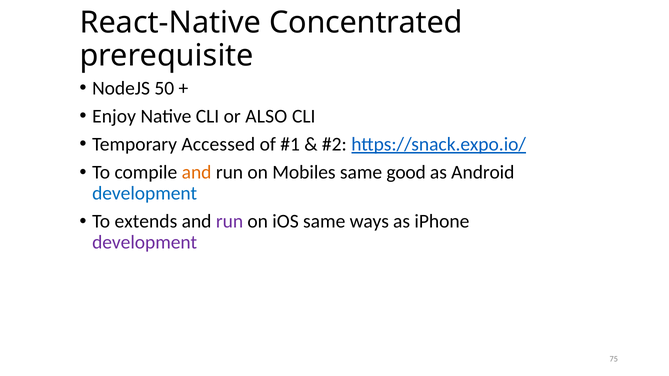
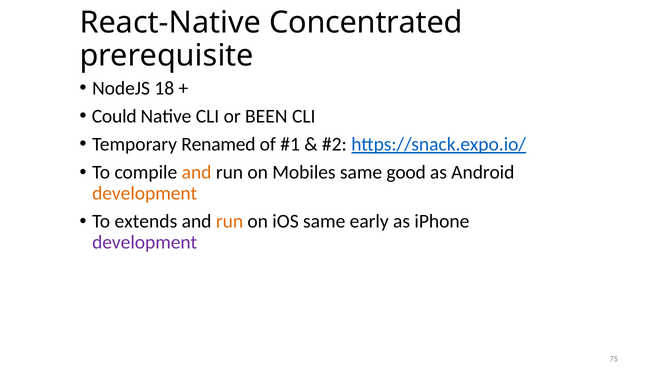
50: 50 -> 18 (164, 88)
Enjoy: Enjoy -> Could (114, 116)
ALSO: ALSO -> BEEN (266, 116)
Accessed: Accessed -> Renamed (218, 145)
development colour: blue -> orange (145, 194)
run colour: purple -> orange (230, 222)
ways: ways -> early (369, 222)
